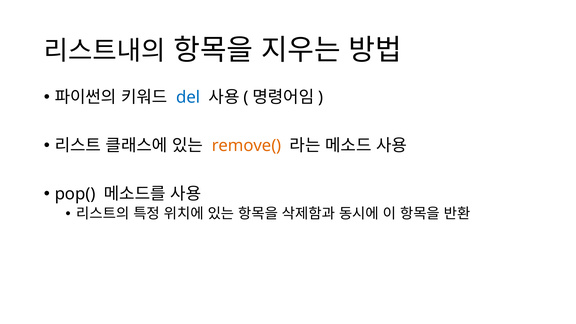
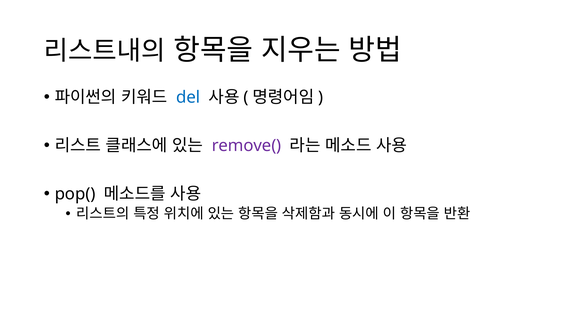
remove( colour: orange -> purple (247, 146)
